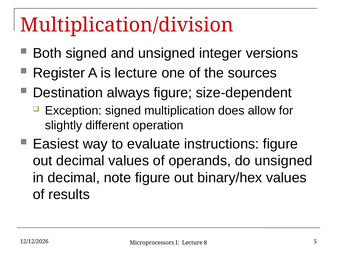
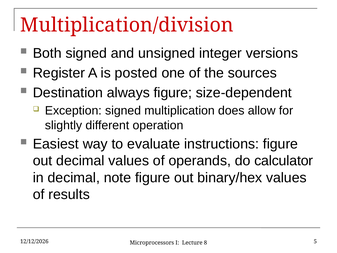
is lecture: lecture -> posted (136, 73)
do unsigned: unsigned -> calculator (284, 161)
